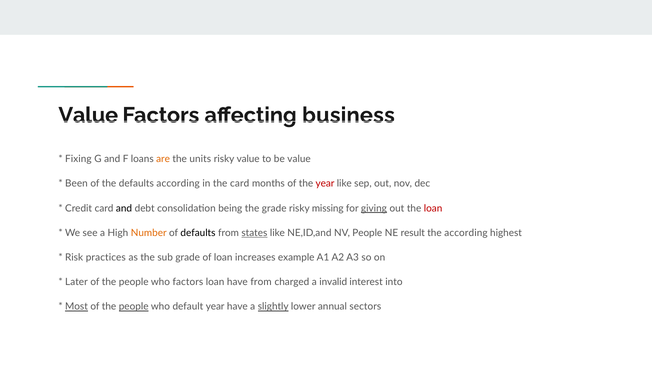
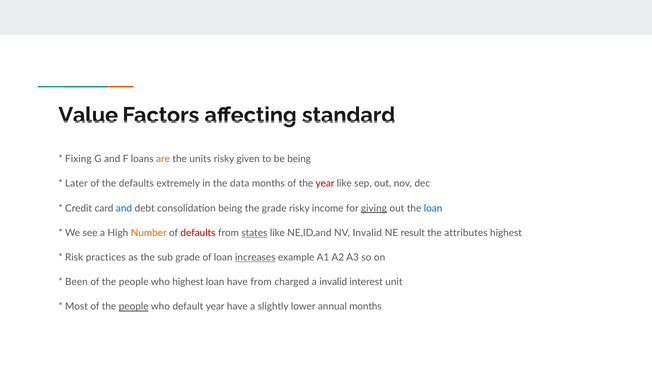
business: business -> standard (349, 115)
risky value: value -> given (248, 159)
be value: value -> being (299, 159)
Been: Been -> Later (76, 184)
defaults according: according -> extremely (178, 184)
the card: card -> data (240, 184)
and colour: black -> blue (124, 208)
missing: missing -> income (328, 208)
loan colour: red -> blue (433, 208)
defaults colour: black -> red (198, 233)
NV People: People -> Invalid (367, 233)
the according: according -> attributes (466, 233)
increases underline: none -> present (255, 257)
Later: Later -> Been (76, 282)
who factors: factors -> highest (188, 282)
into: into -> unit (394, 282)
Most underline: present -> none (76, 306)
slightly underline: present -> none (273, 306)
annual sectors: sectors -> months (365, 306)
